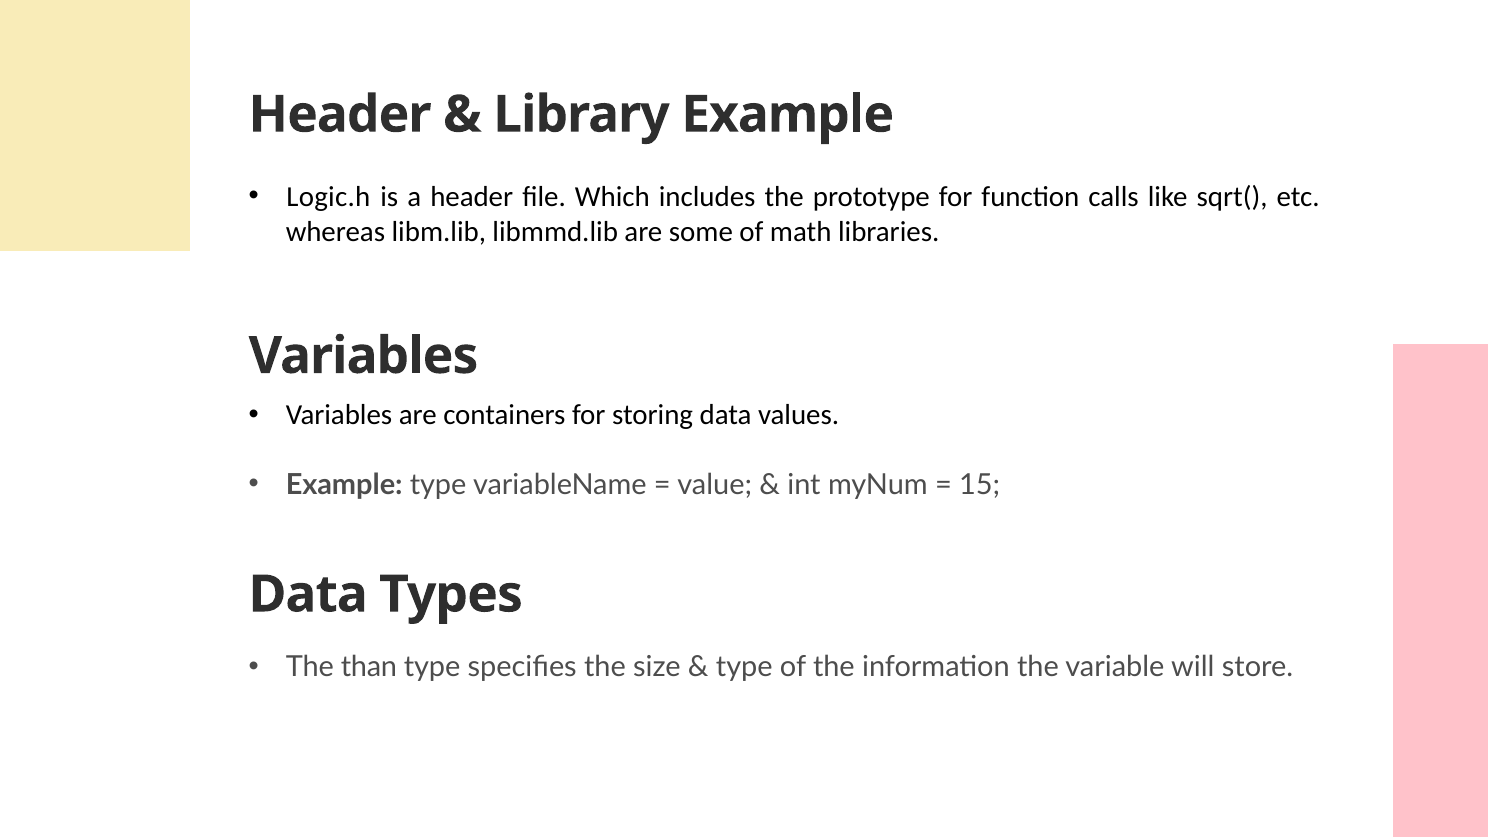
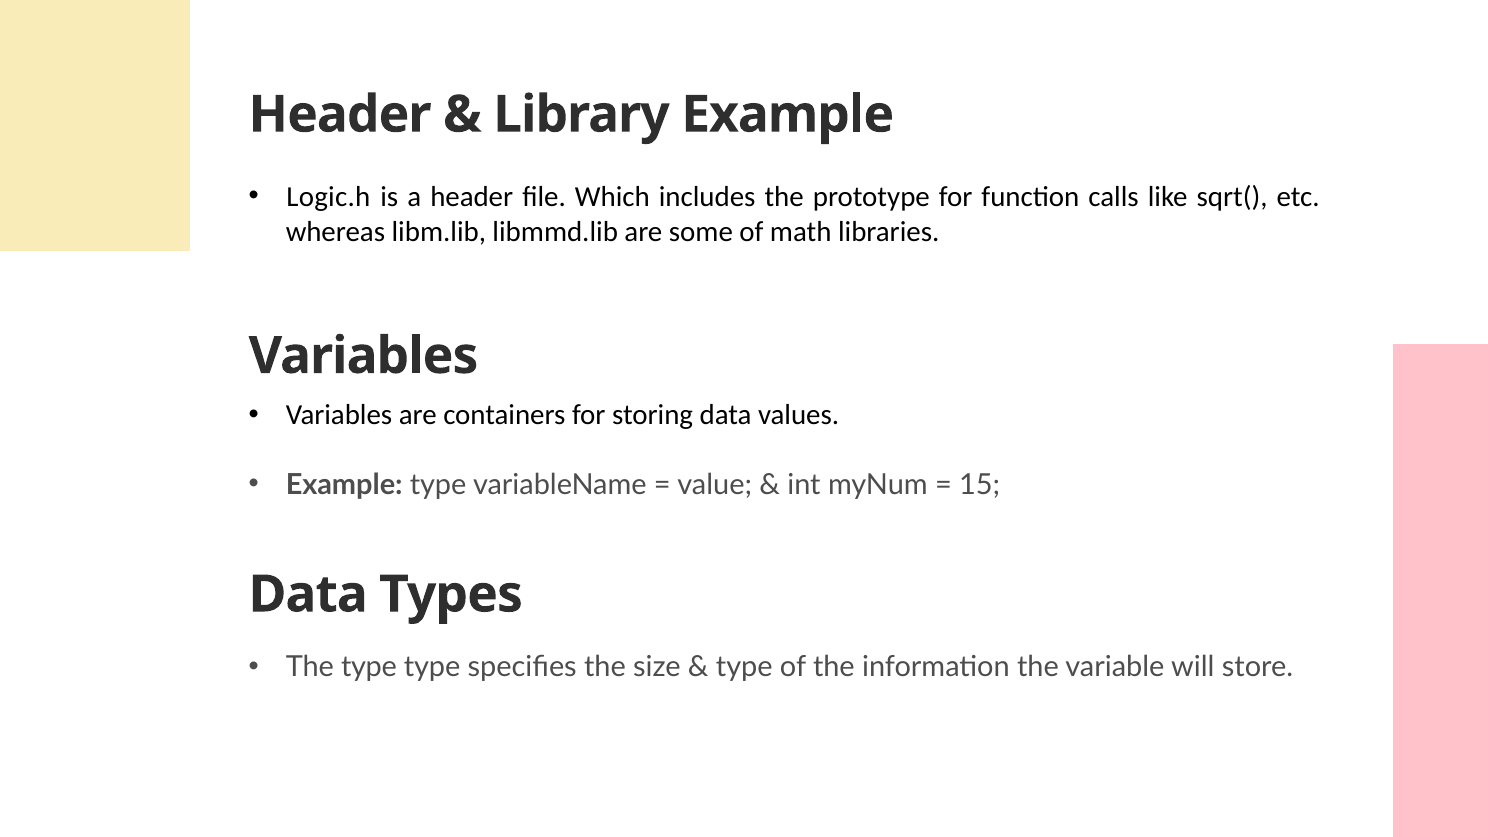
The than: than -> type (369, 667)
